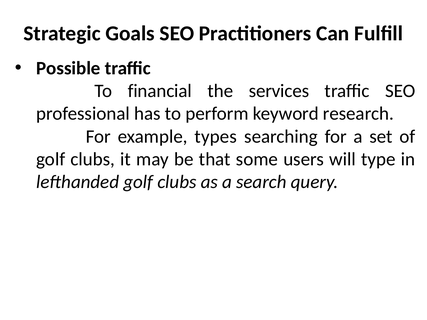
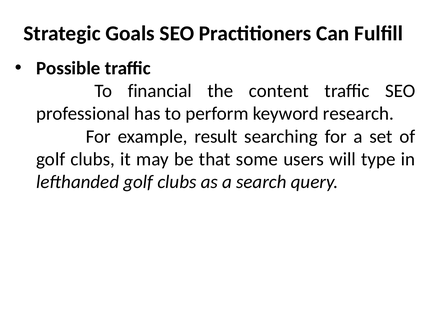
services: services -> content (279, 91)
types: types -> result (216, 137)
